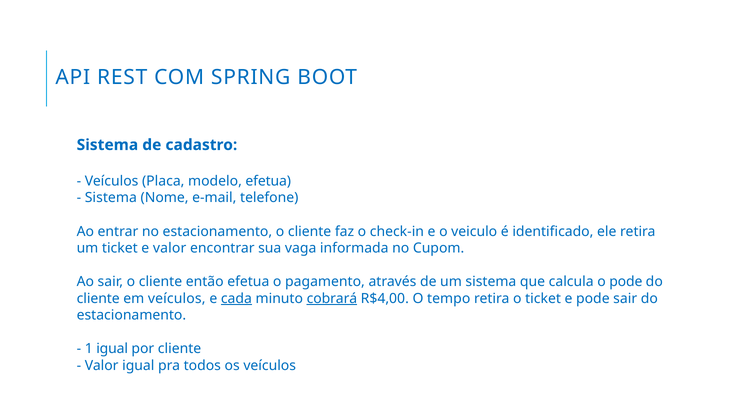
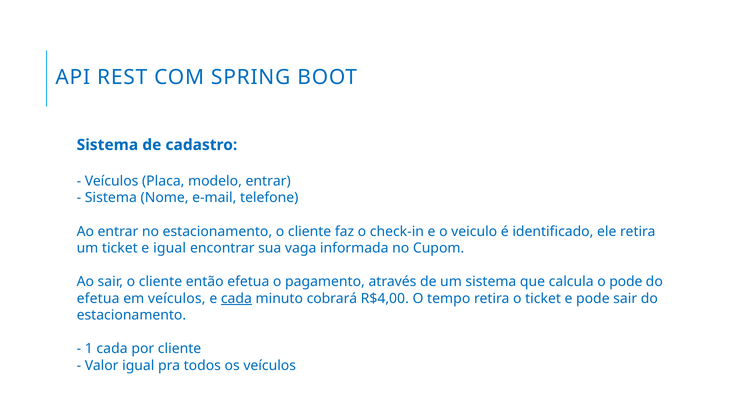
modelo efetua: efetua -> entrar (268, 181)
e valor: valor -> igual (170, 249)
cliente: cliente -> efetua (98, 299)
cobrará underline: present -> none (332, 299)
1 igual: igual -> cada (112, 349)
